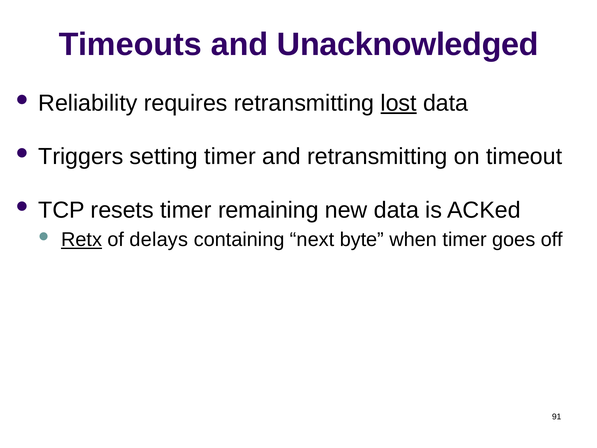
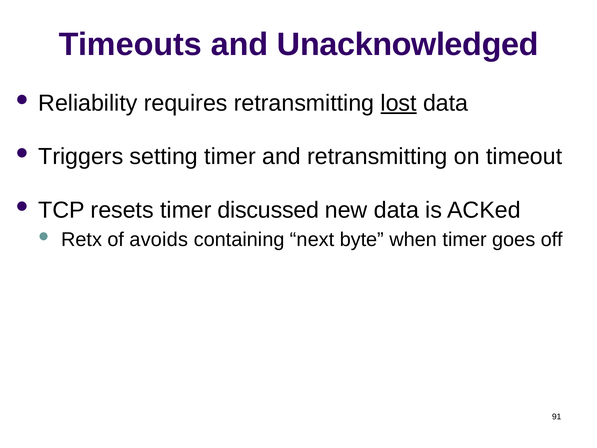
remaining: remaining -> discussed (268, 210)
Retx underline: present -> none (82, 240)
delays: delays -> avoids (159, 240)
